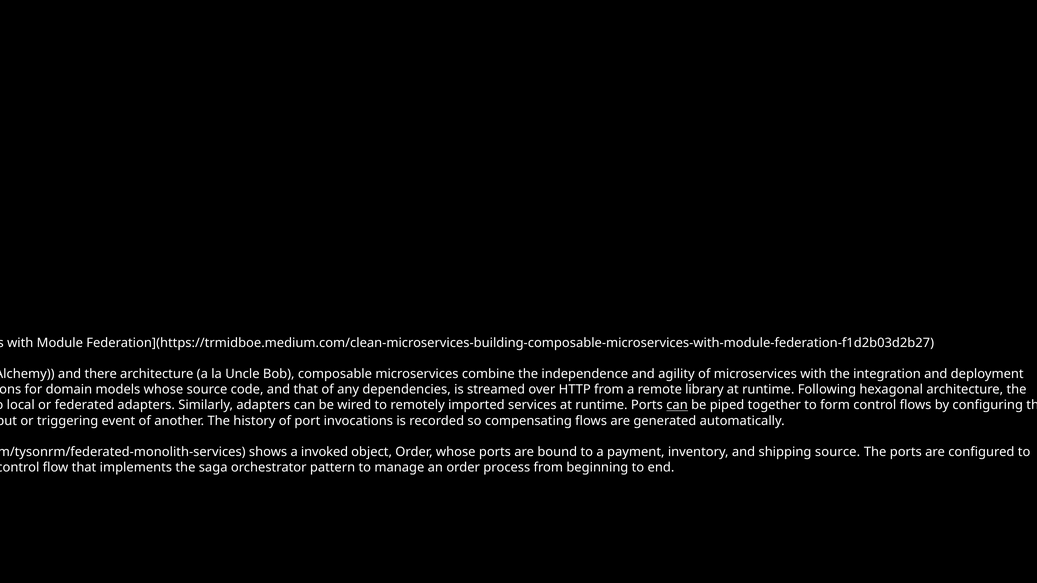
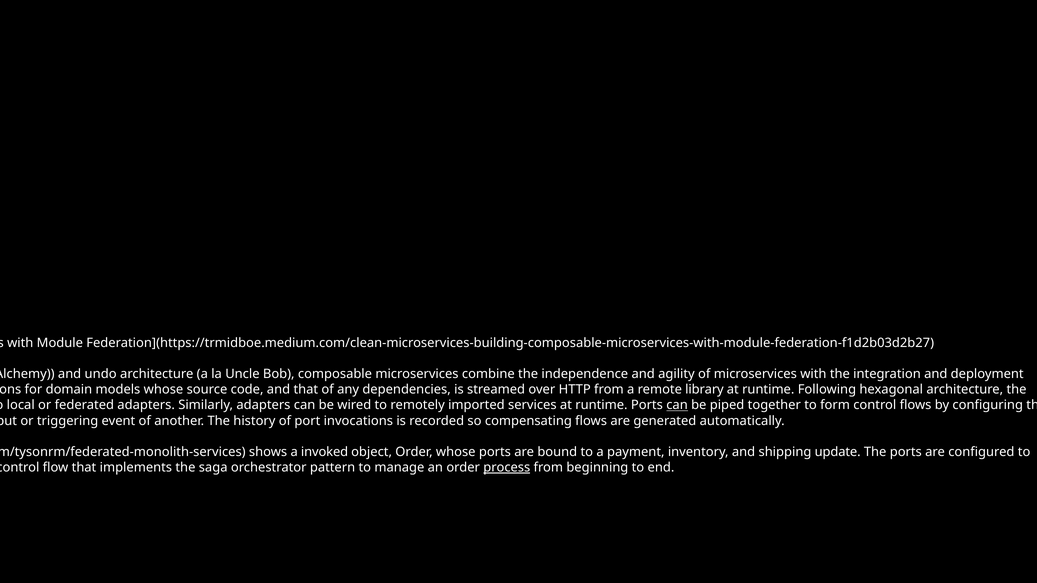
there: there -> undo (101, 374)
shipping source: source -> update (838, 452)
process underline: none -> present (507, 468)
